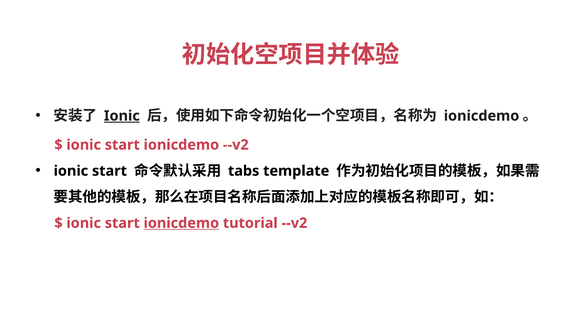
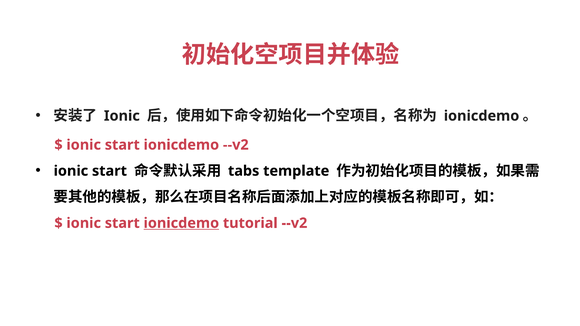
Ionic underline: present -> none (122, 116)
